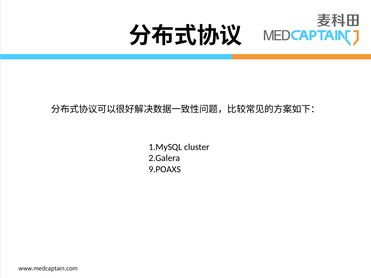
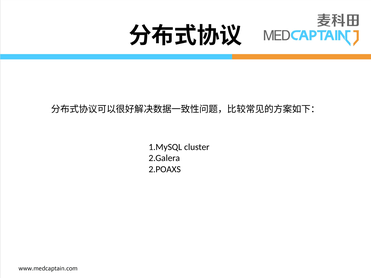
9.POAXS: 9.POAXS -> 2.POAXS (165, 169)
